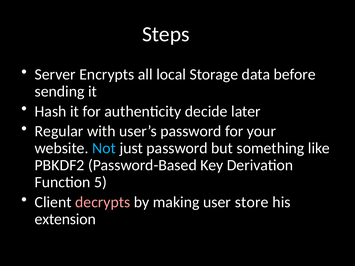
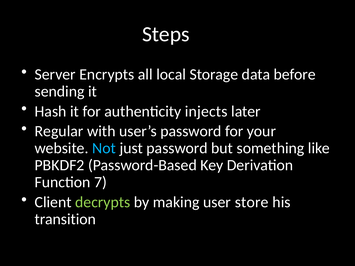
decide: decide -> injects (206, 111)
5: 5 -> 7 (100, 182)
decrypts colour: pink -> light green (103, 202)
extension: extension -> transition (65, 219)
